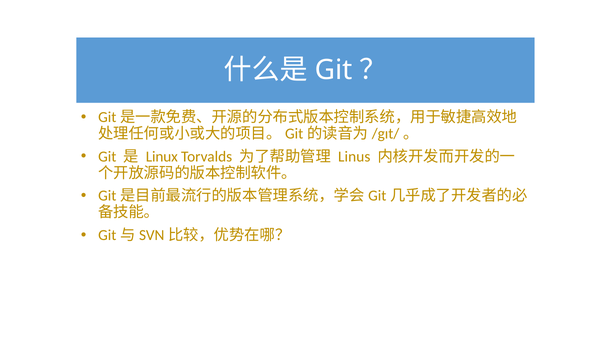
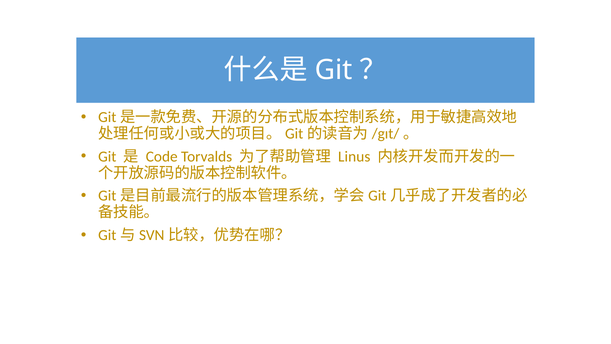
Linux: Linux -> Code (162, 156)
